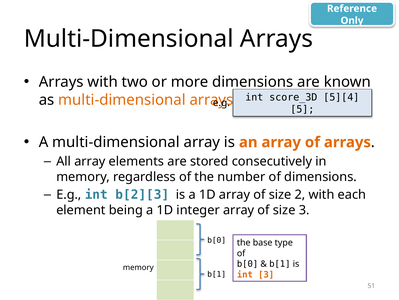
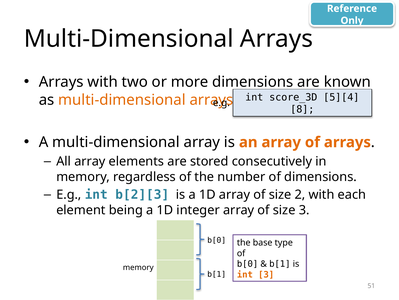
5: 5 -> 8 (302, 109)
